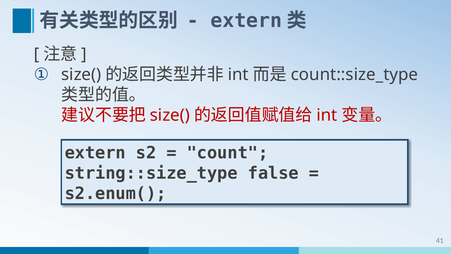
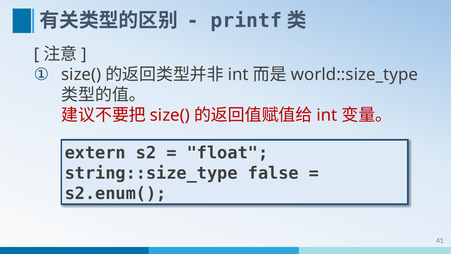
extern: extern -> printf (246, 21)
count::size_type: count::size_type -> world::size_type (354, 75)
count: count -> float (228, 153)
